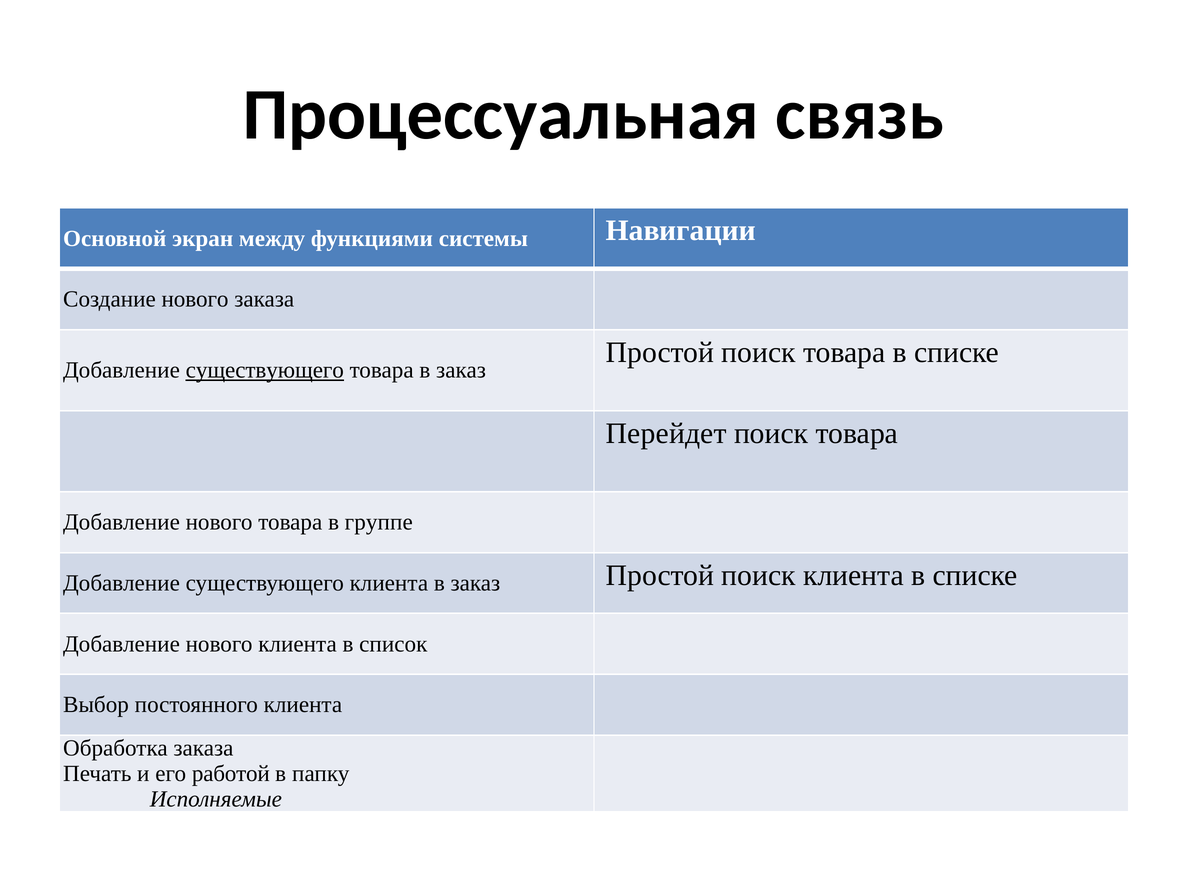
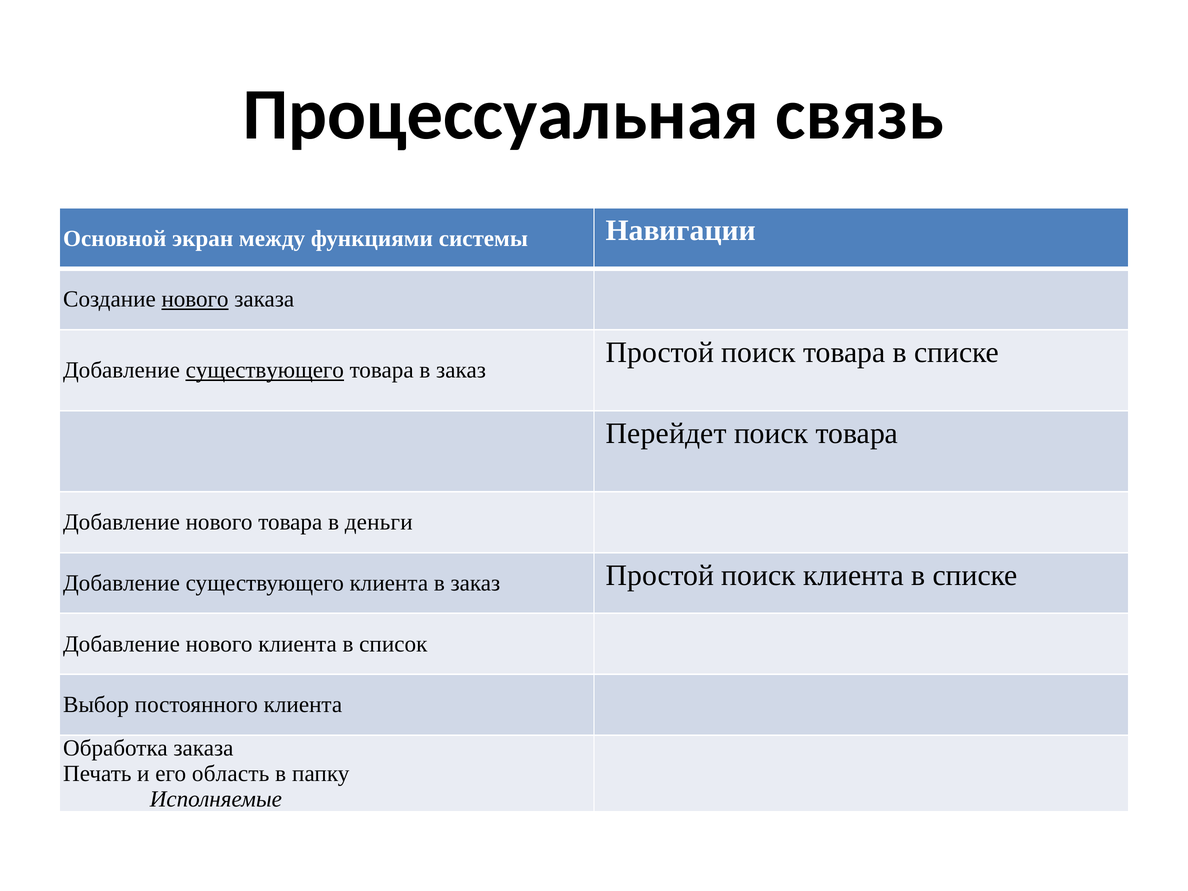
нового underline: none -> present (195, 299)
группе: группе -> деньги (379, 522)
работой: работой -> область (231, 774)
